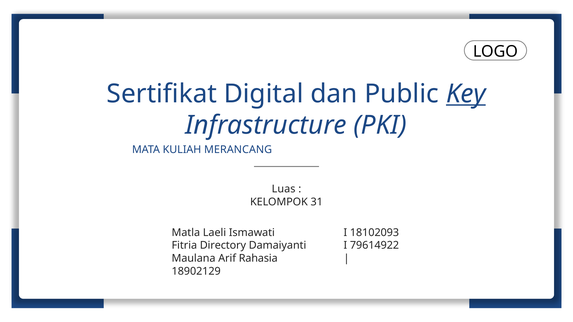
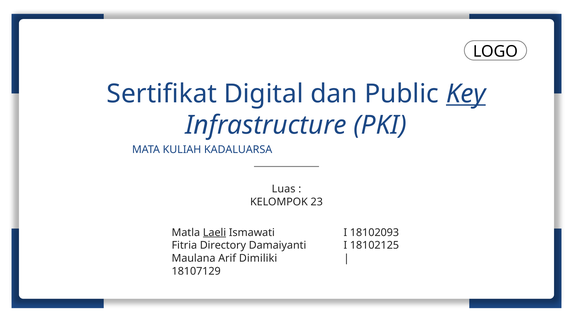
MERANCANG: MERANCANG -> KADALUARSA (238, 150)
31: 31 -> 23 (317, 202)
Laeli underline: none -> present (214, 233)
79614922: 79614922 -> 18102125 (374, 246)
Rahasia: Rahasia -> Dimiliki (258, 259)
18902129: 18902129 -> 18107129 (196, 271)
